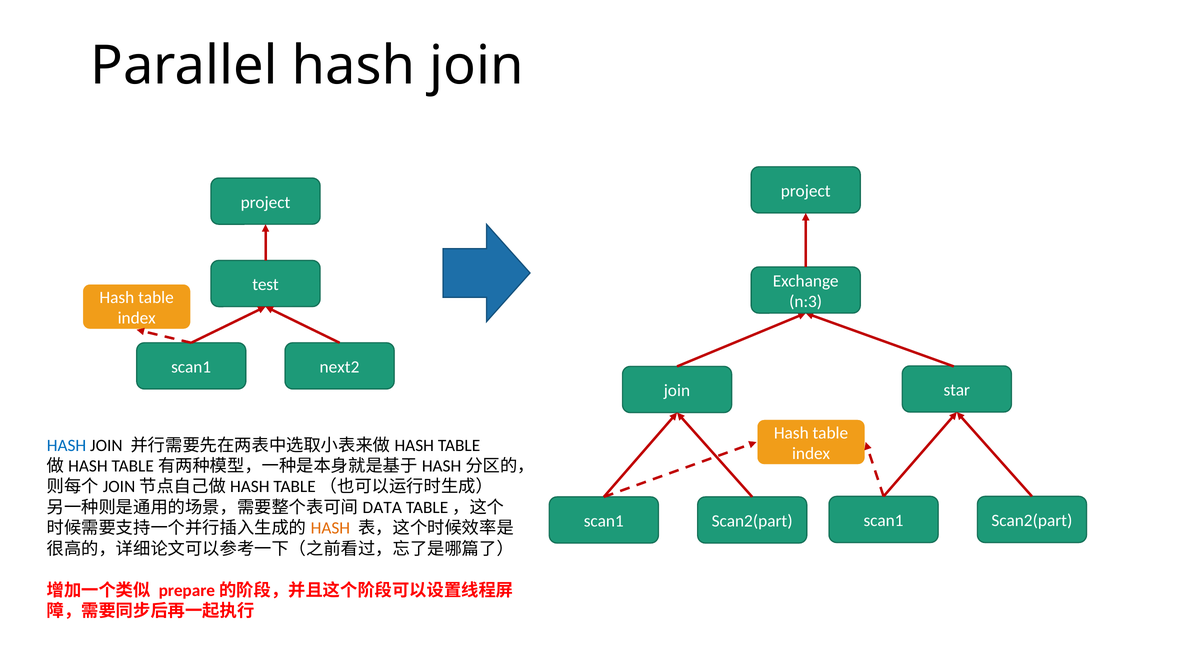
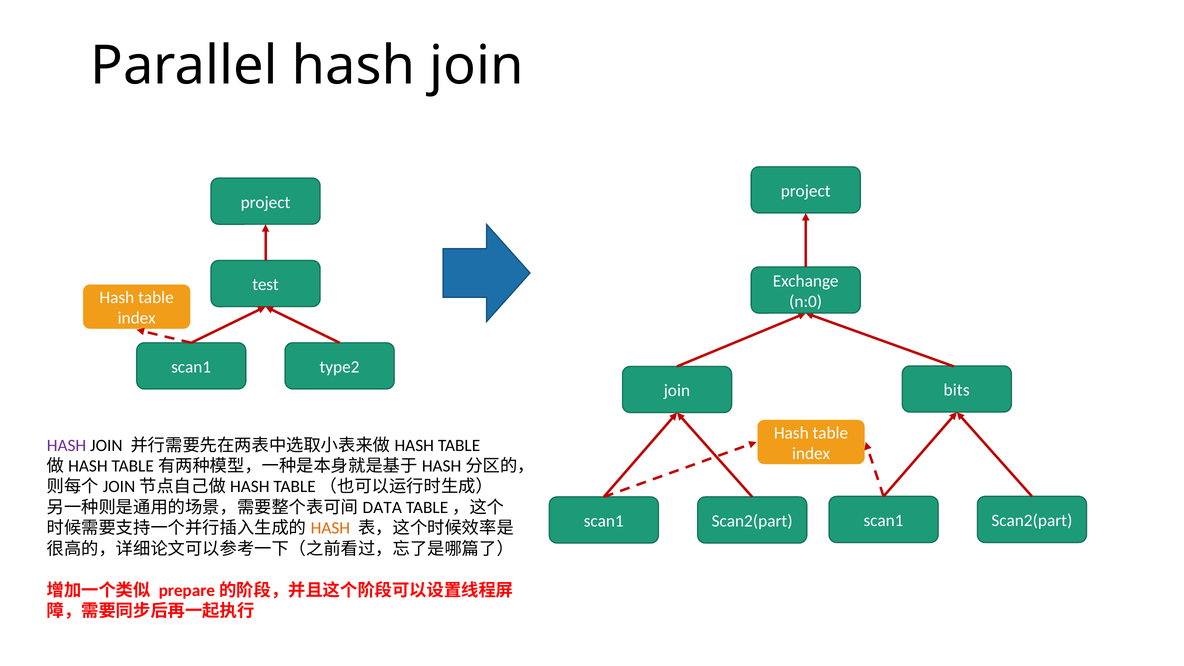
n:3: n:3 -> n:0 (806, 302)
next2: next2 -> type2 (340, 367)
star: star -> bits (957, 390)
HASH colour: blue -> purple (66, 445)
